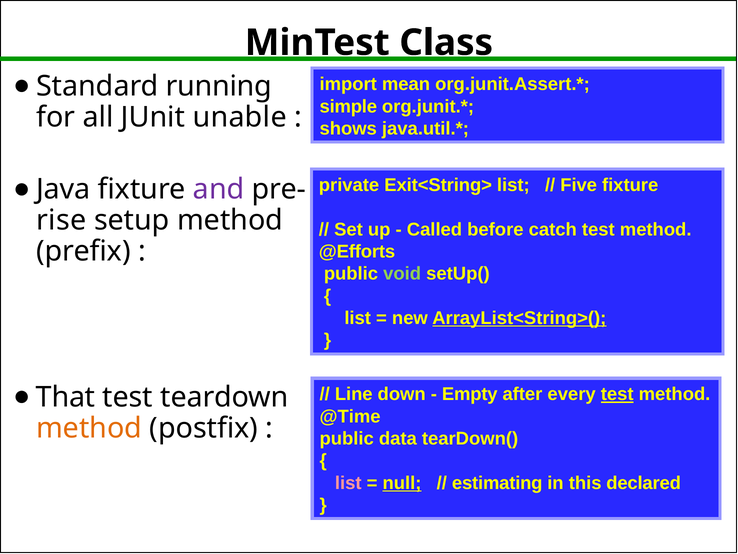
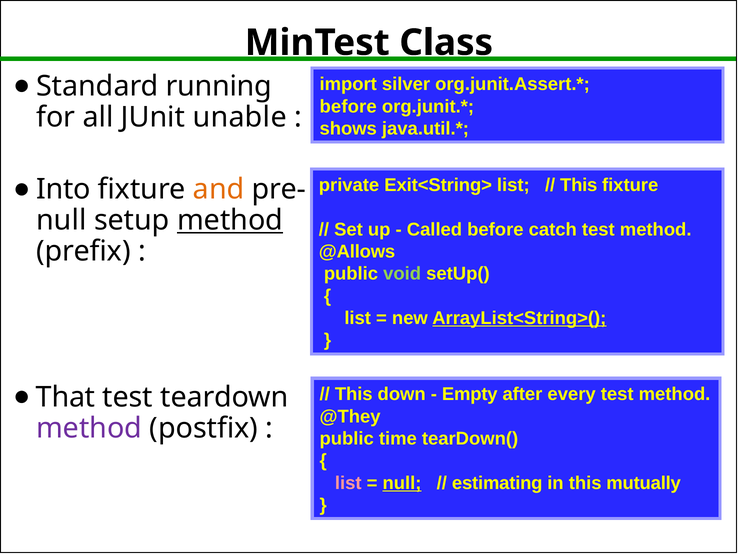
mean: mean -> silver (406, 84)
simple: simple -> before (348, 106)
Java: Java -> Into (63, 189)
and colour: purple -> orange (219, 189)
Five: Five -> This (579, 185)
rise: rise -> null (61, 220)
method underline: none -> present (230, 220)
@Efforts: @Efforts -> @Allows (357, 251)
Line: Line -> This (354, 394)
test underline: present -> none (617, 394)
@Time: @Time -> @They (350, 416)
method colour: orange -> purple (89, 428)
data: data -> time (398, 438)
declared: declared -> mutually (644, 483)
